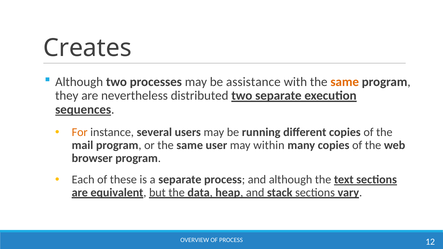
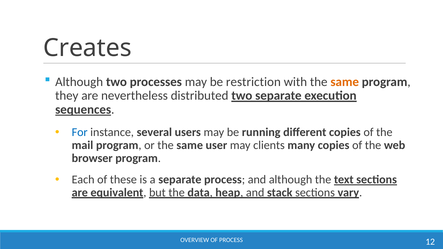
assistance: assistance -> restriction (253, 82)
For colour: orange -> blue (80, 132)
within: within -> clients (269, 145)
